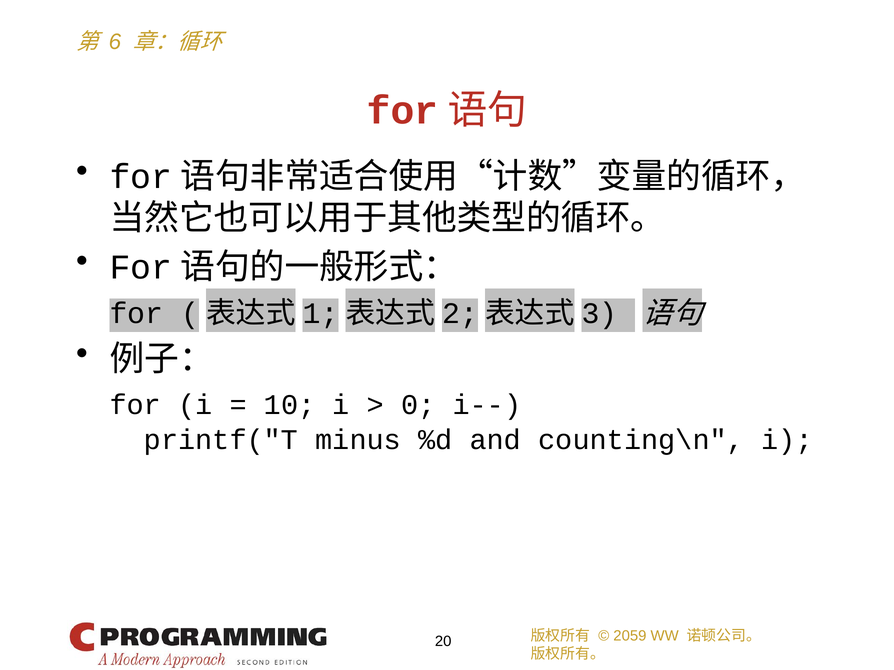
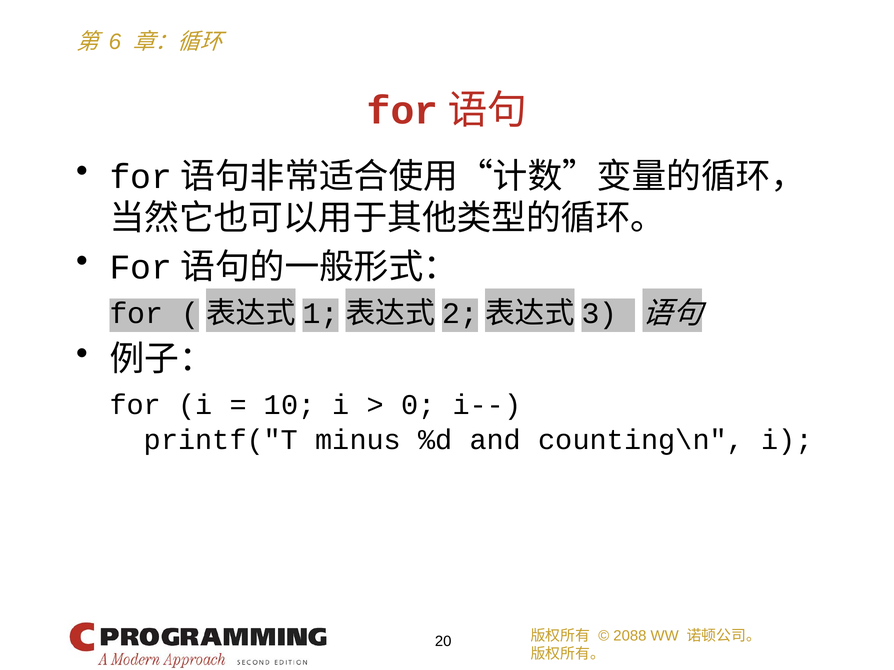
2059: 2059 -> 2088 (630, 636)
